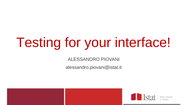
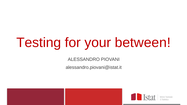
interface: interface -> between (143, 43)
